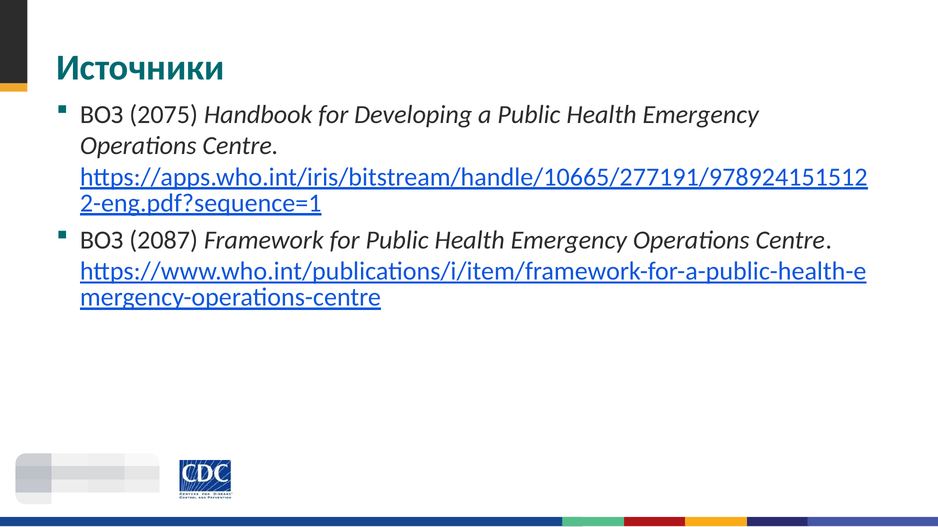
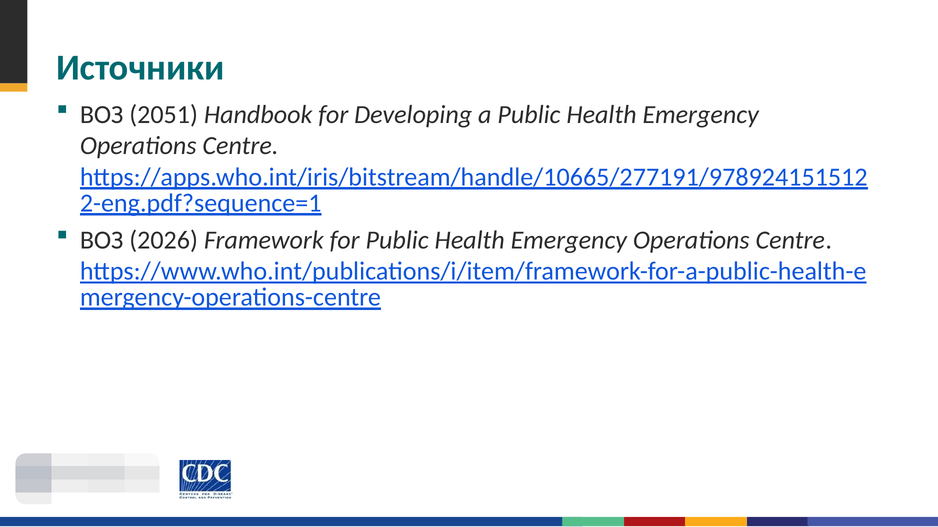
2075: 2075 -> 2051 (164, 115)
2087: 2087 -> 2026 (164, 240)
